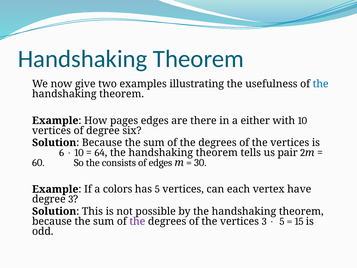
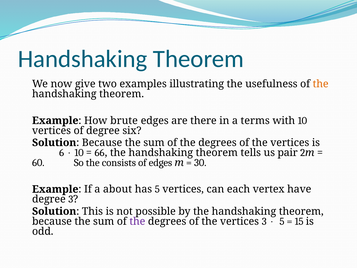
the colour: blue -> orange (321, 84)
pages: pages -> brute (124, 120)
either: either -> terms (255, 120)
64: 64 -> 66 (100, 152)
colors: colors -> about (117, 189)
